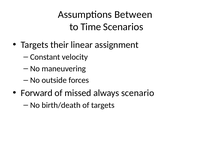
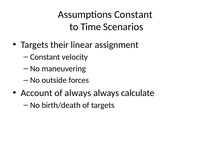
Assumptions Between: Between -> Constant (133, 14)
Forward: Forward -> Account (37, 93)
of missed: missed -> always (78, 93)
scenario: scenario -> calculate (138, 93)
